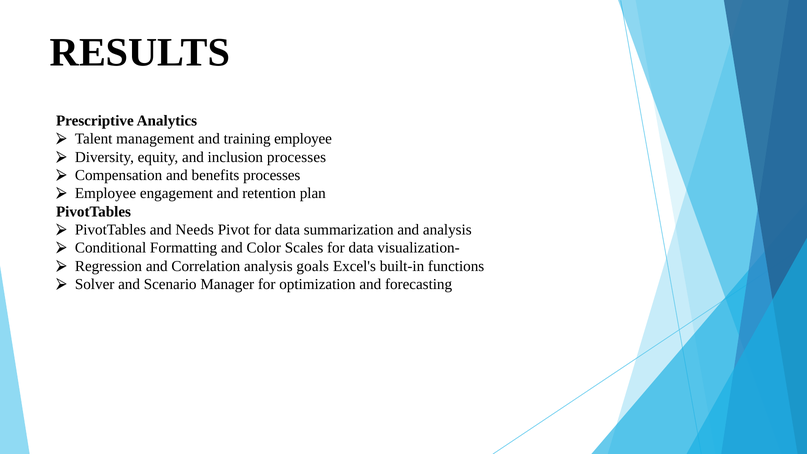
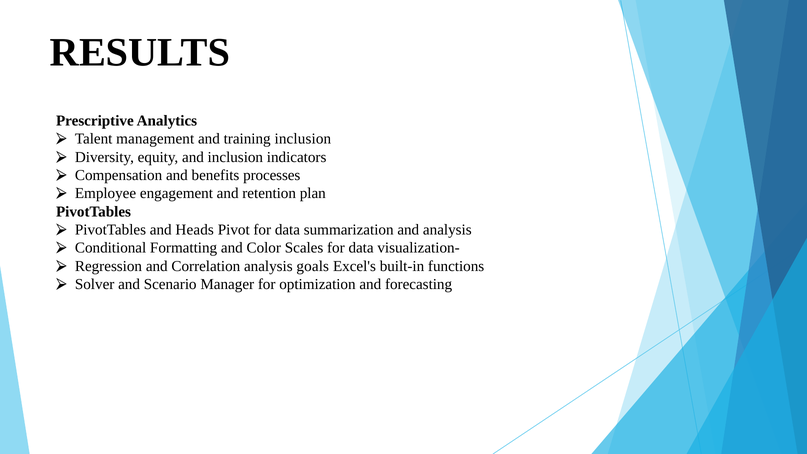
training employee: employee -> inclusion (303, 139)
inclusion processes: processes -> indicators (297, 157)
Needs: Needs -> Heads (195, 230)
